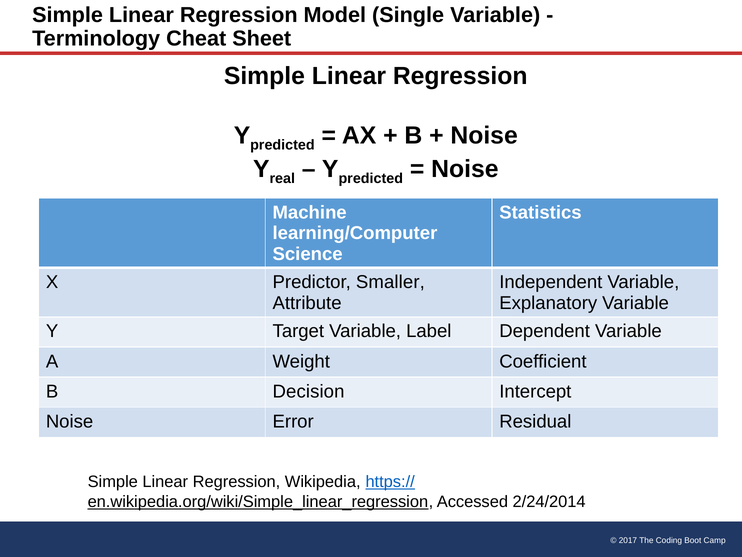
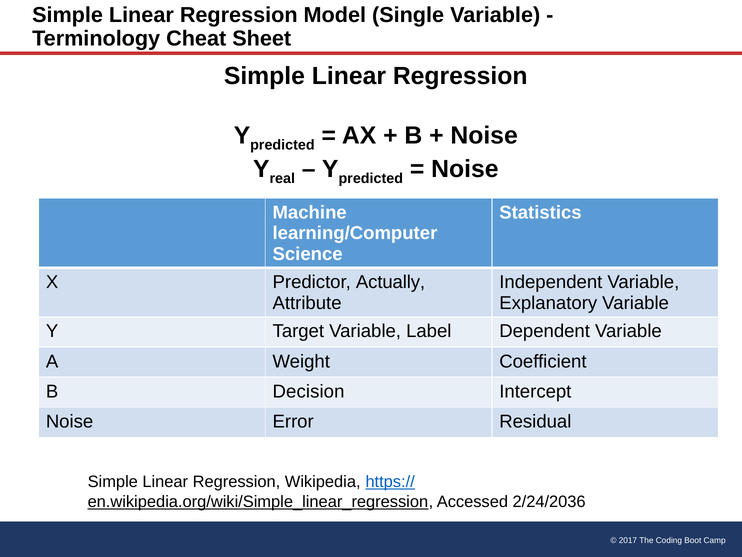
Smaller: Smaller -> Actually (391, 282)
2/24/2014: 2/24/2014 -> 2/24/2036 (549, 501)
